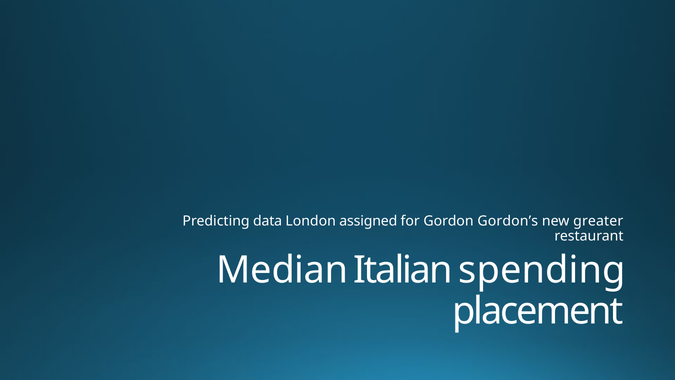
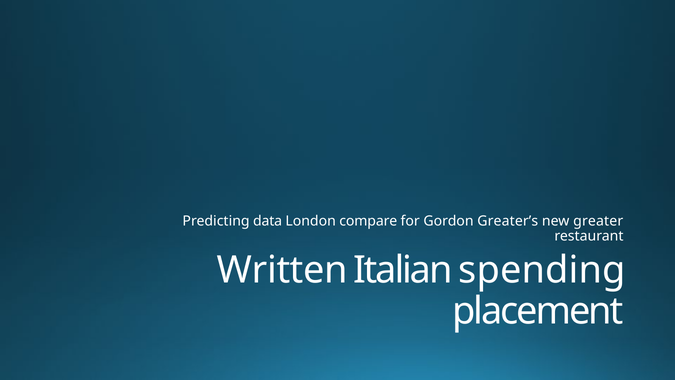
assigned: assigned -> compare (368, 221)
Gordon’s: Gordon’s -> Greater’s (508, 221)
Median: Median -> Written (282, 270)
